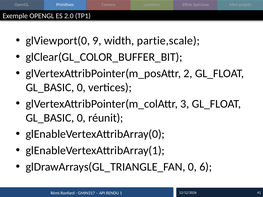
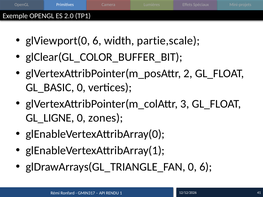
glViewport(0 9: 9 -> 6 (97, 41)
GL_BASIC: GL_BASIC -> GL_LIGNE (50, 118)
réunit: réunit -> zones (106, 118)
